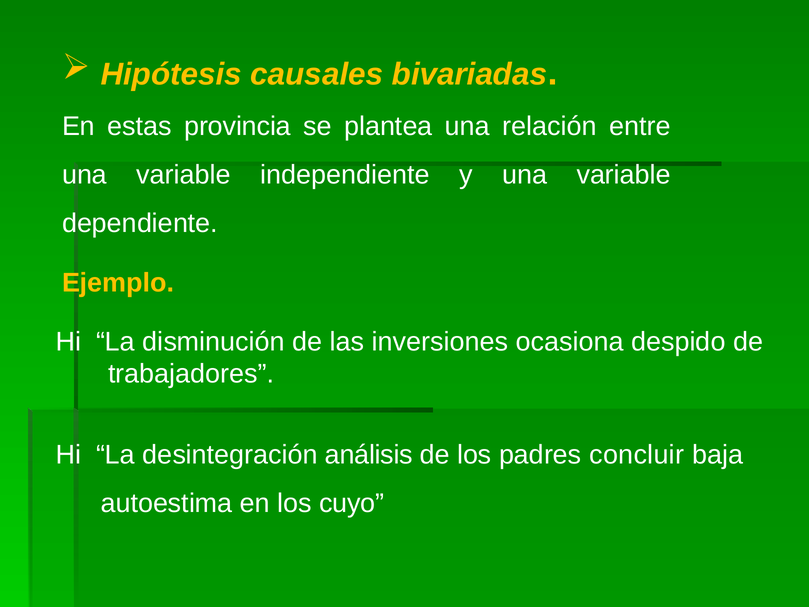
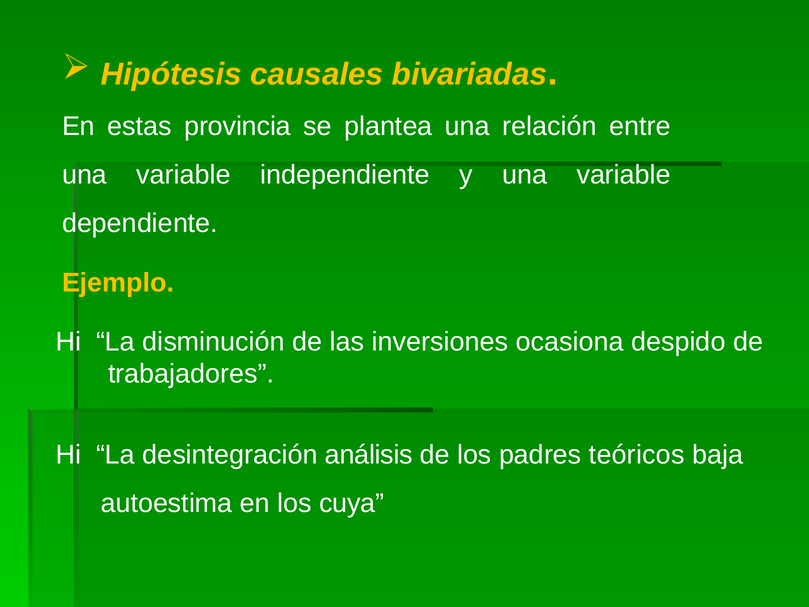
concluir: concluir -> teóricos (637, 455)
cuyo: cuyo -> cuya (352, 503)
